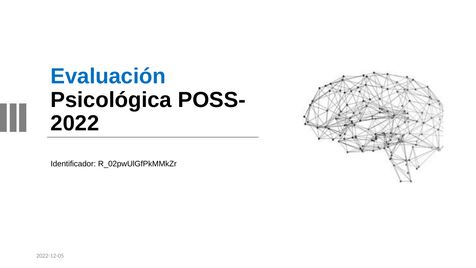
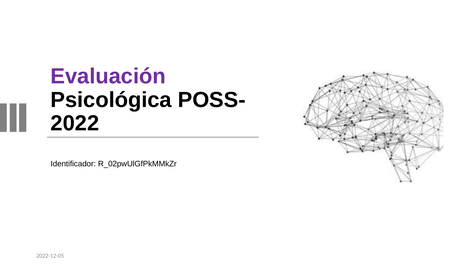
Evaluación colour: blue -> purple (108, 76)
